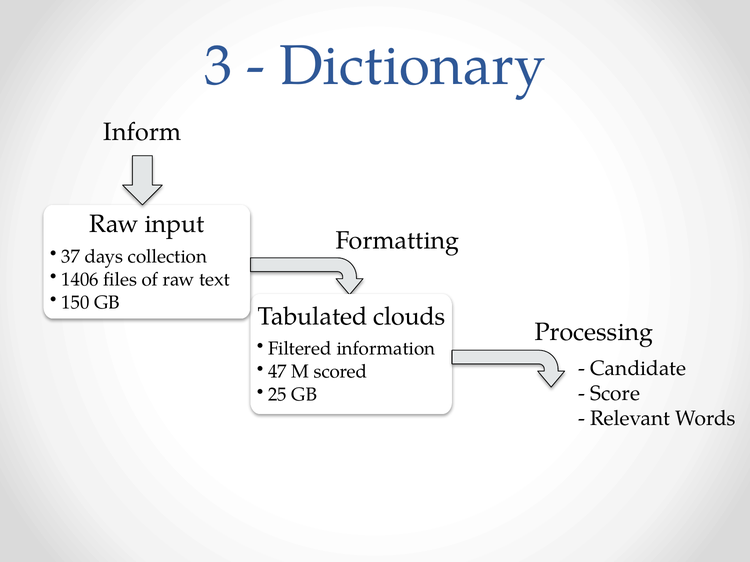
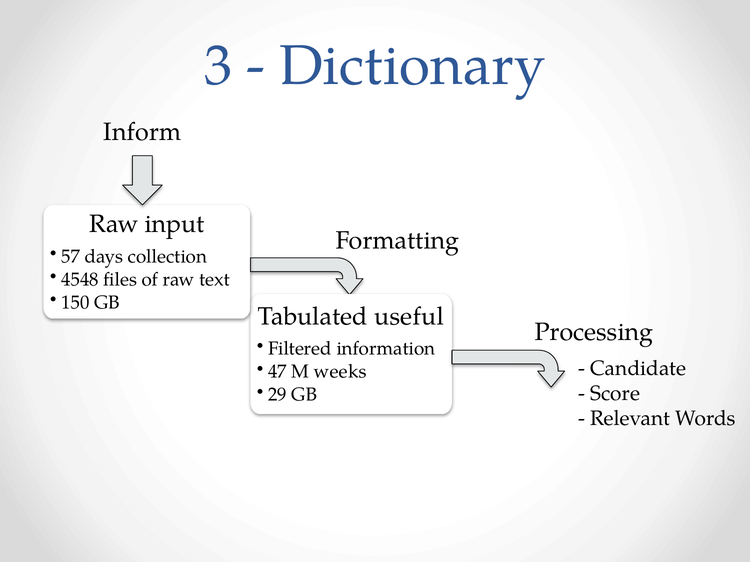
37: 37 -> 57 (71, 257)
1406: 1406 -> 4548 (80, 280)
clouds: clouds -> useful (409, 317)
scored: scored -> weeks (340, 372)
25: 25 -> 29 (277, 395)
